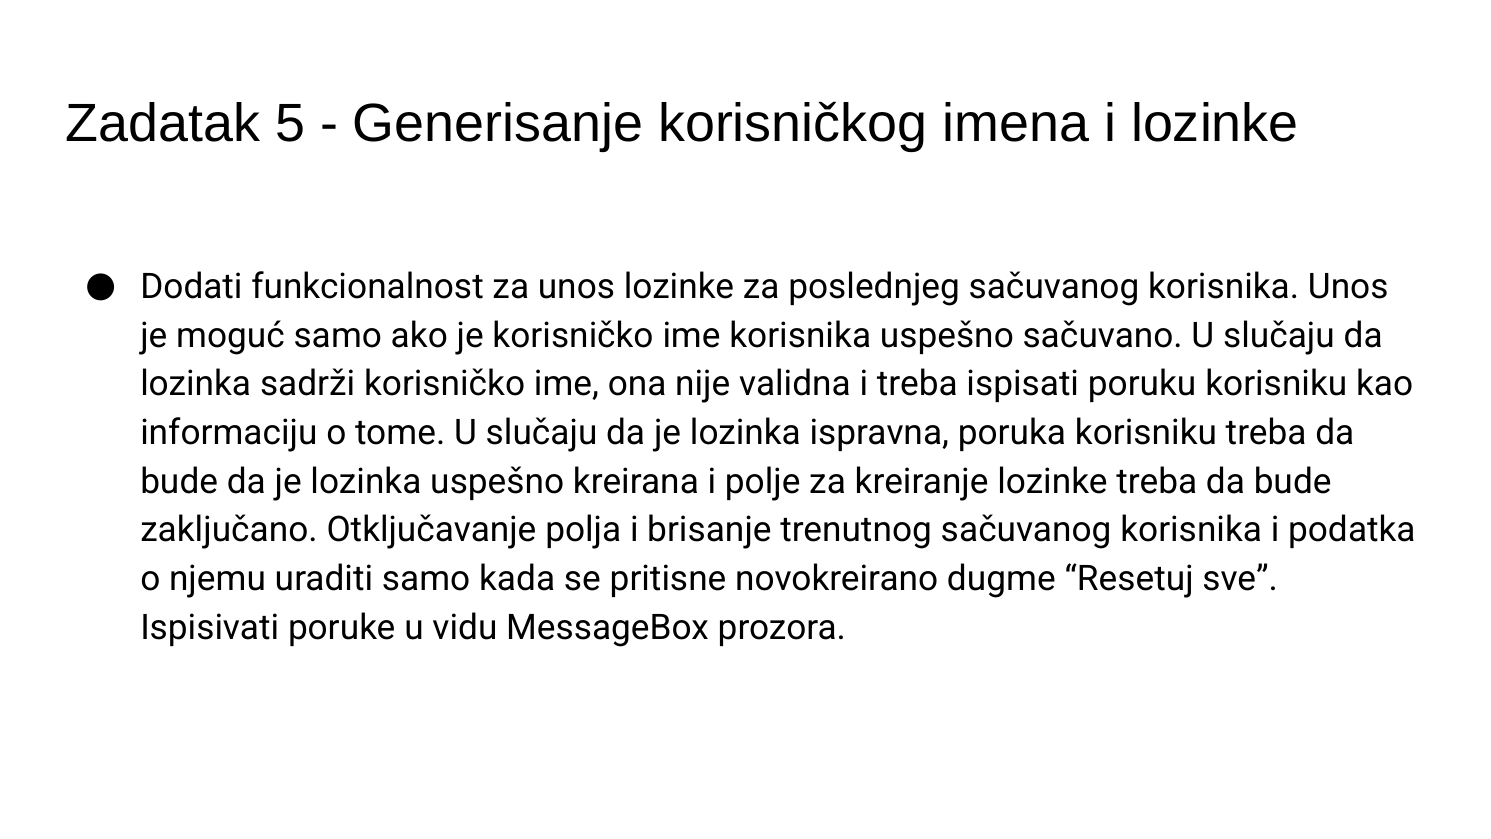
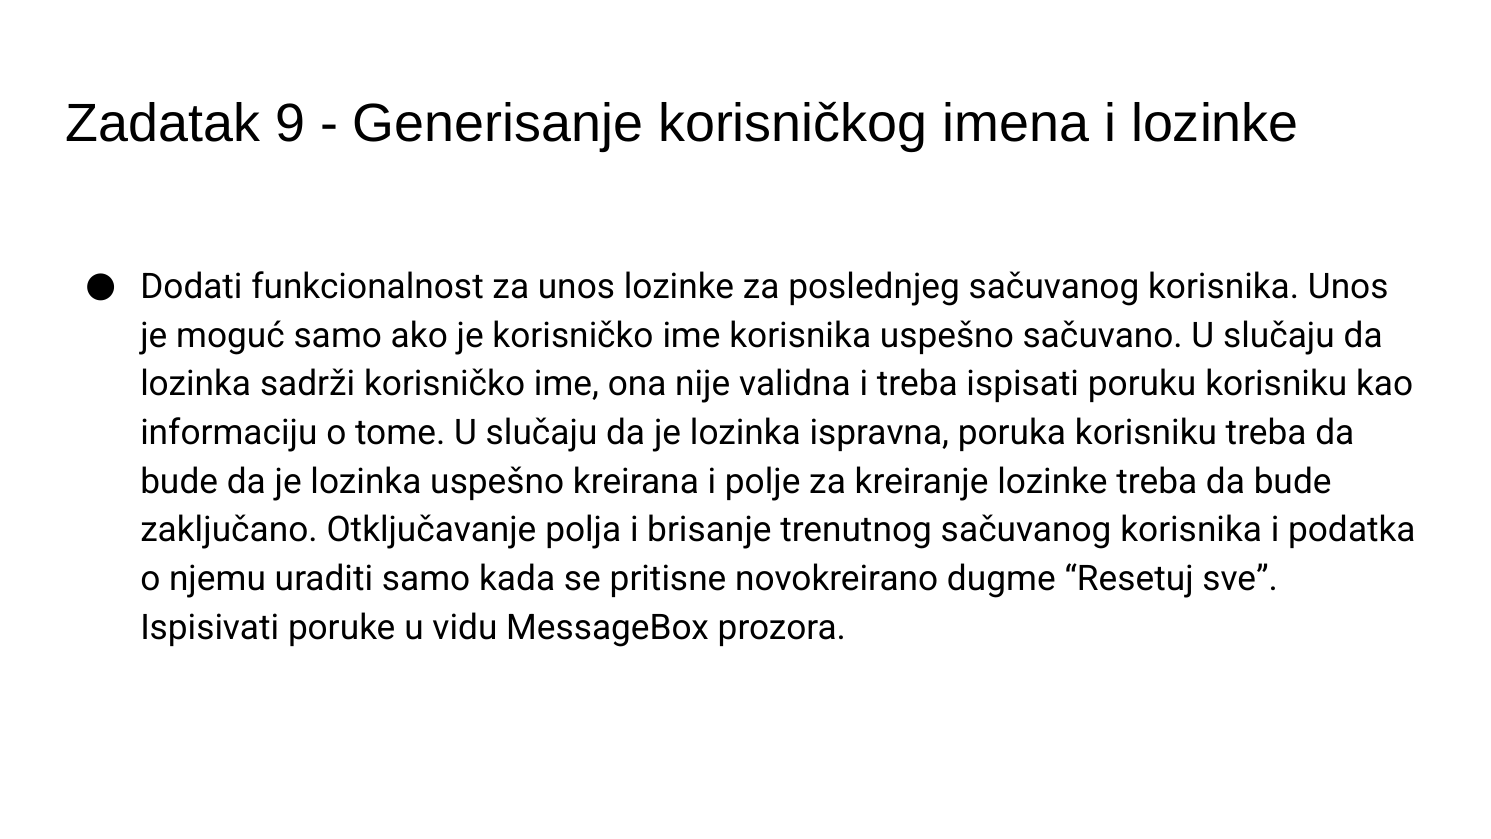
5: 5 -> 9 (290, 124)
